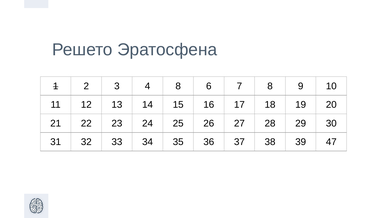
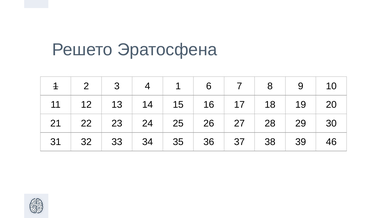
4 8: 8 -> 1 (178, 86)
47: 47 -> 46 (331, 142)
